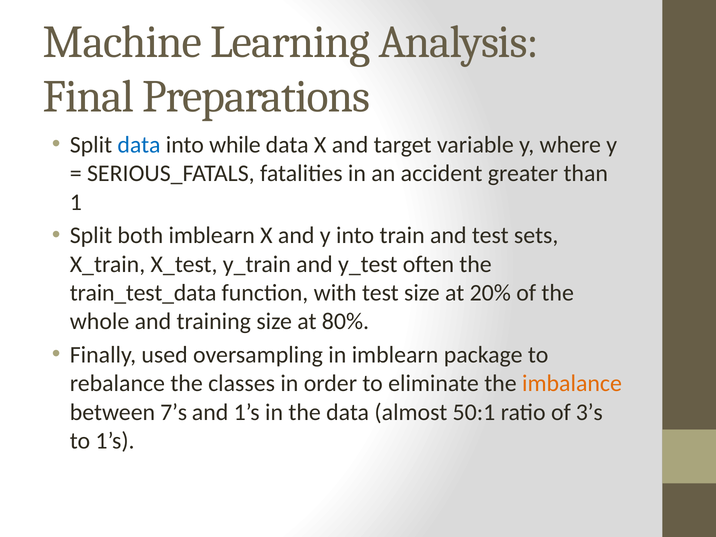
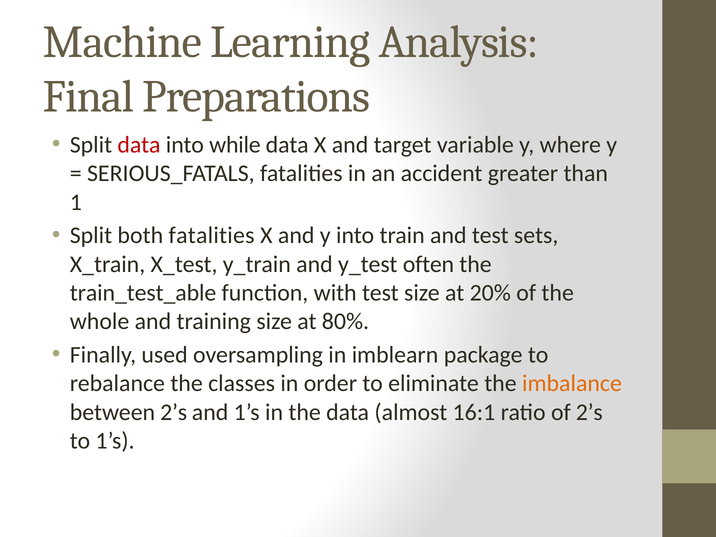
data colour: blue -> red (139, 145)
both imblearn: imblearn -> fatalities (212, 236)
train_test_data: train_test_data -> train_test_able (143, 293)
between 7’s: 7’s -> 2’s (174, 412)
50:1: 50:1 -> 16:1 (474, 412)
of 3’s: 3’s -> 2’s (589, 412)
